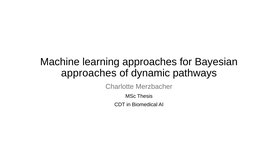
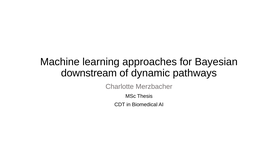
approaches: approaches -> downstream (89, 73)
